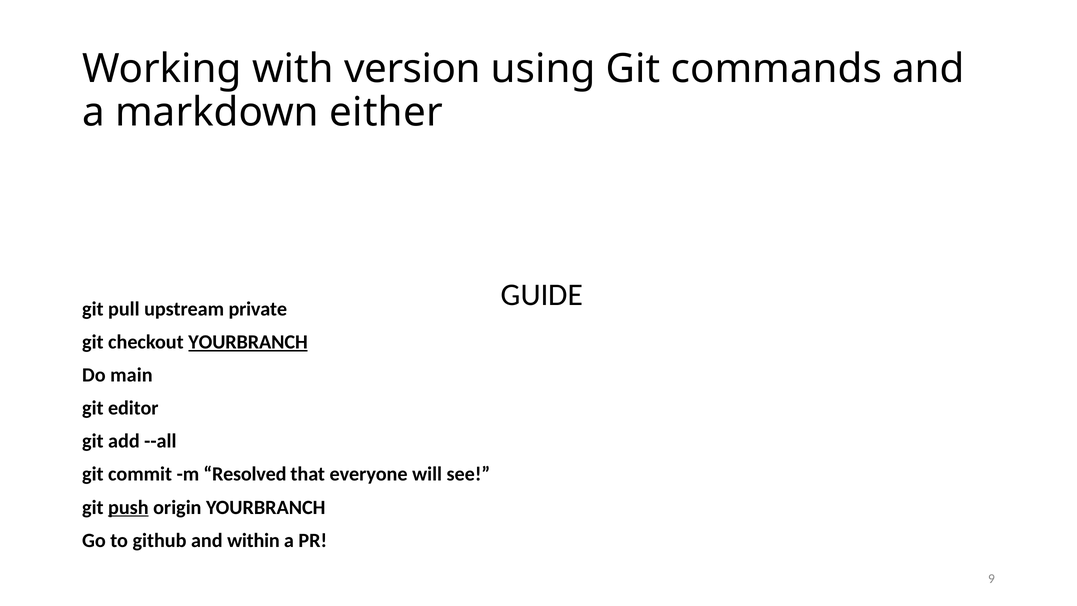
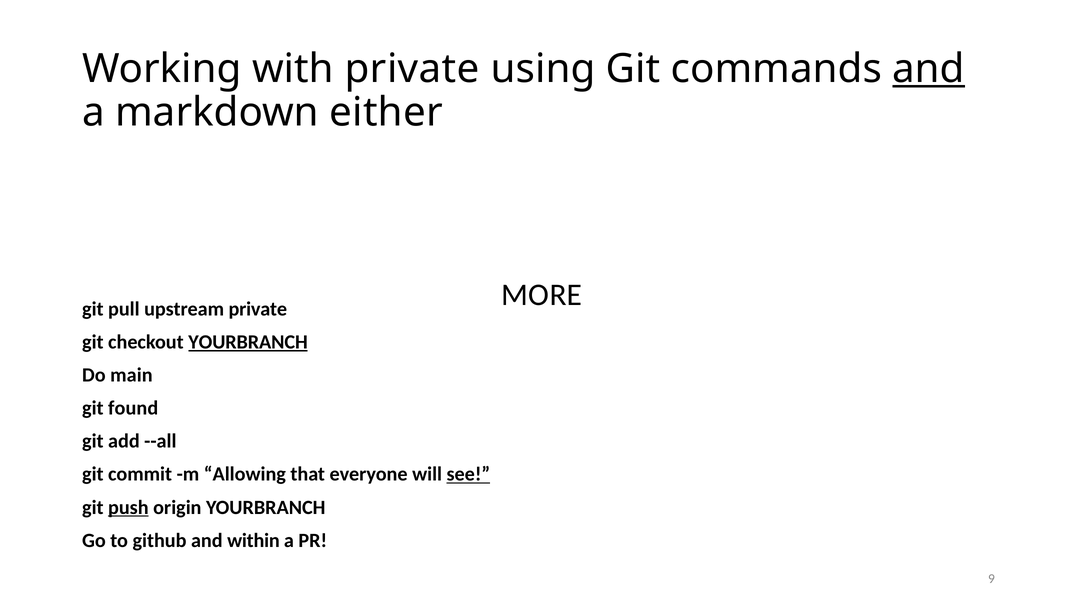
with version: version -> private (412, 69)
and underline: none -> present (929, 69)
GUIDE: GUIDE -> MORE (542, 295)
editor: editor -> found (133, 408)
Resolved: Resolved -> Allowing (245, 474)
see underline: none -> present (468, 474)
